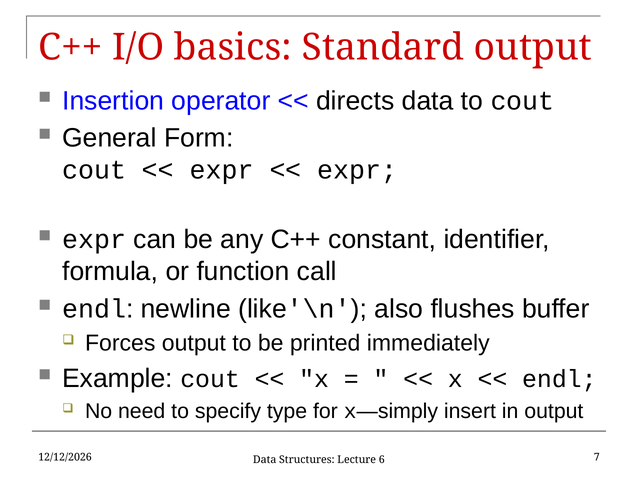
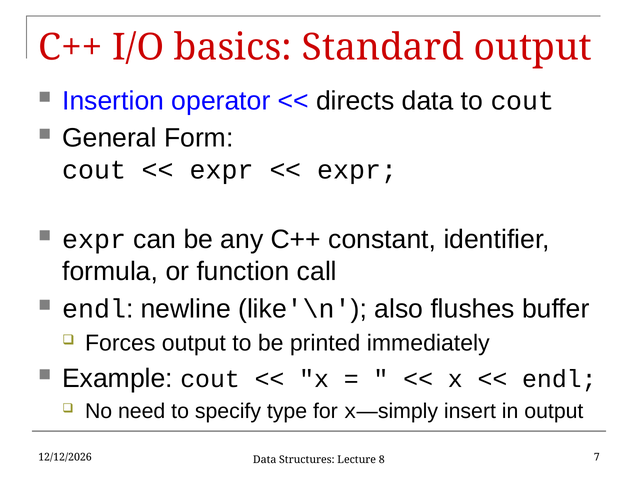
6: 6 -> 8 (382, 459)
